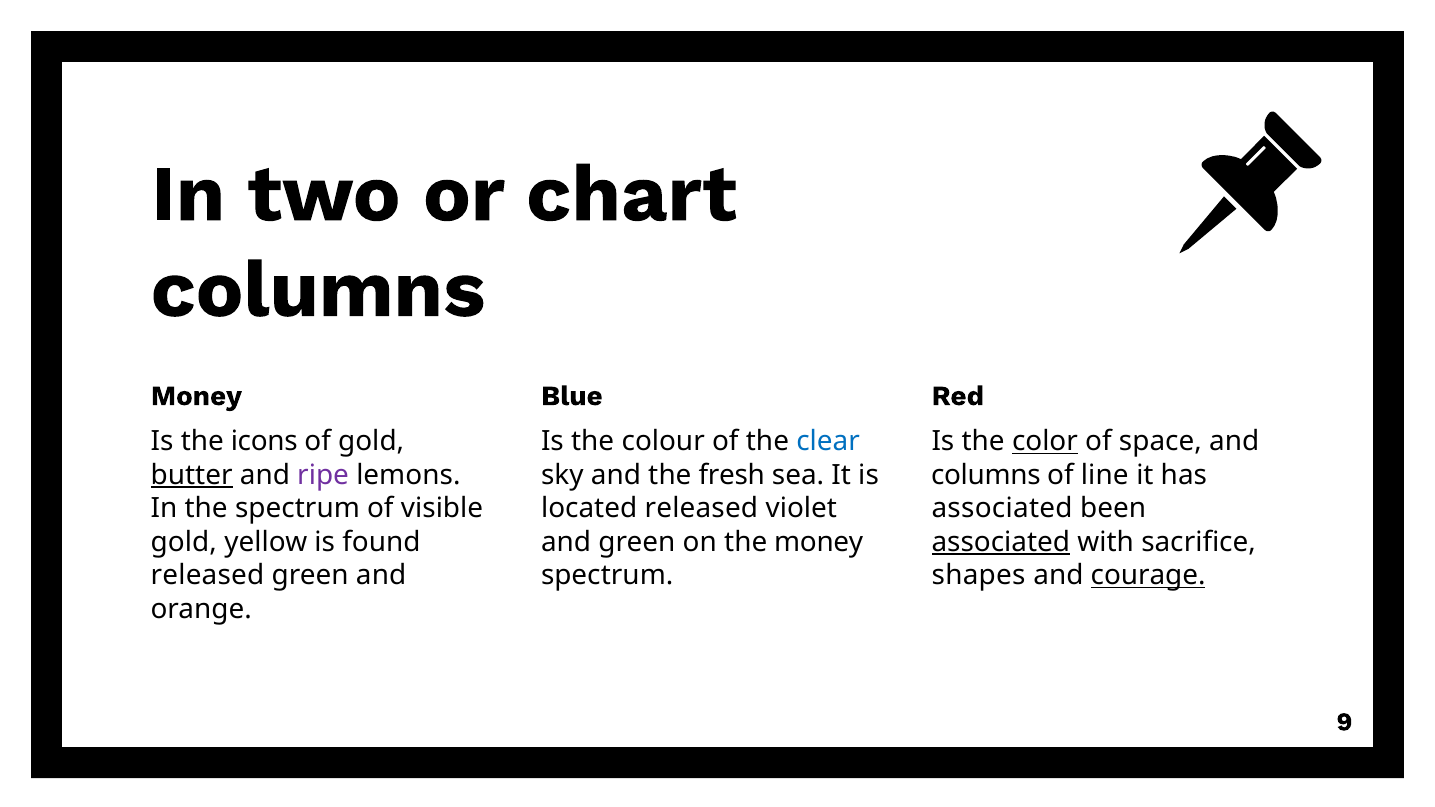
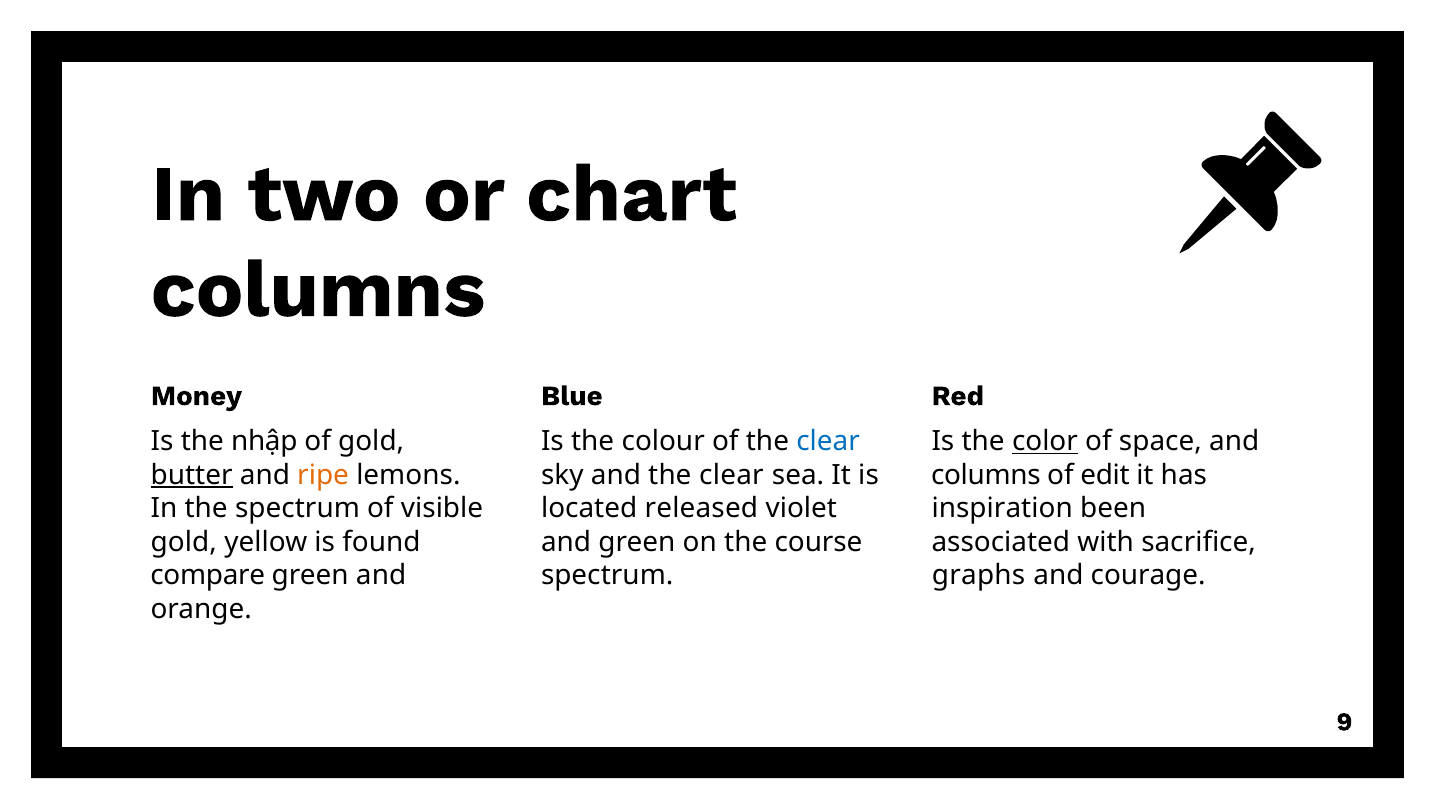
icons: icons -> nhập (264, 442)
ripe colour: purple -> orange (323, 475)
and the fresh: fresh -> clear (731, 475)
line: line -> edit (1105, 475)
associated: associated -> inspiration (1002, 509)
the money: money -> course (819, 542)
associated underline: present -> none (1001, 542)
released: released -> compare (208, 576)
shapes: shapes -> graphs (979, 576)
courage underline: present -> none (1148, 576)
